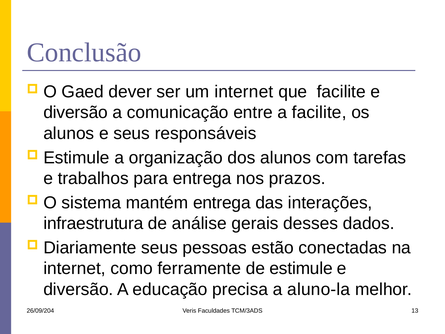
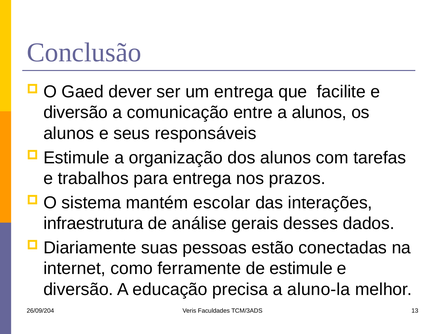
um internet: internet -> entrega (244, 92)
a facilite: facilite -> alunos (319, 112)
mantém entrega: entrega -> escolar (222, 203)
Diariamente seus: seus -> suas (159, 248)
